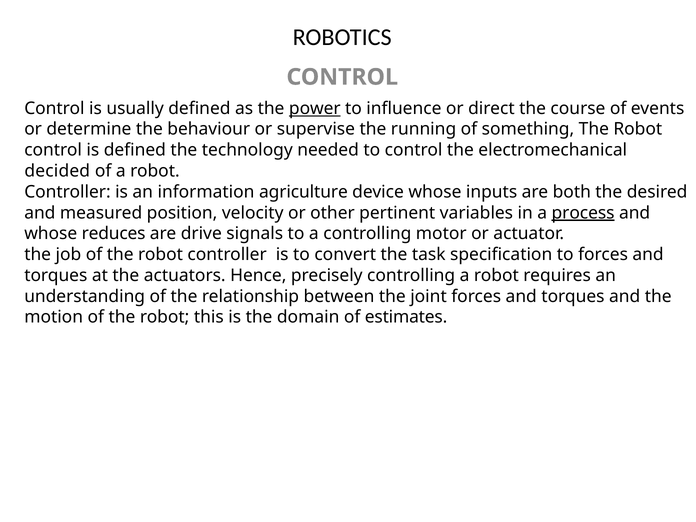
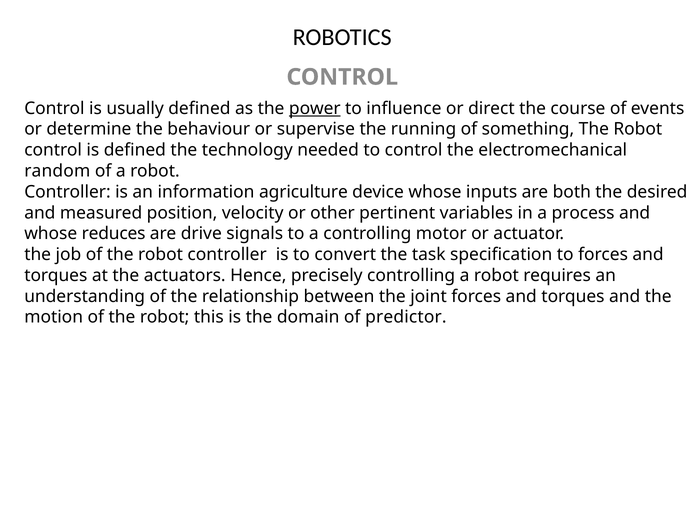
decided: decided -> random (57, 171)
process underline: present -> none (583, 213)
estimates: estimates -> predictor (406, 317)
